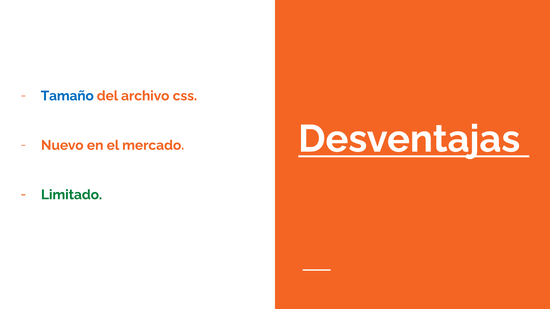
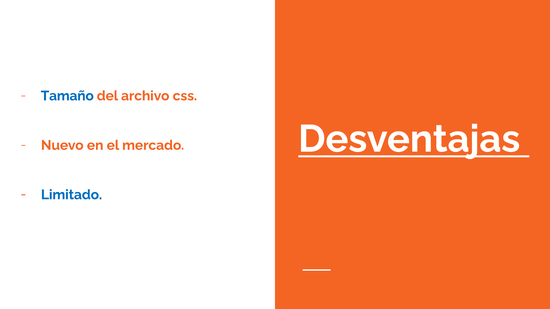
Limitado colour: green -> blue (72, 195)
